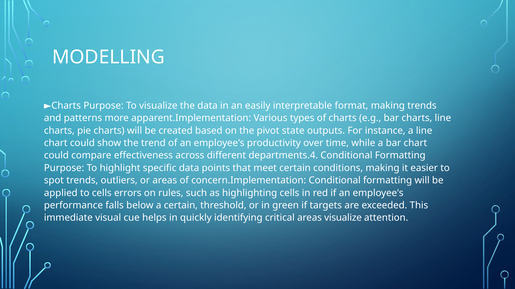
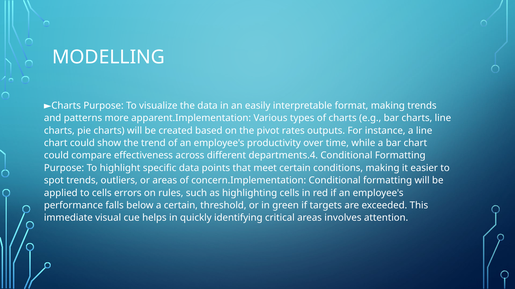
state: state -> rates (293, 131)
areas visualize: visualize -> involves (343, 218)
